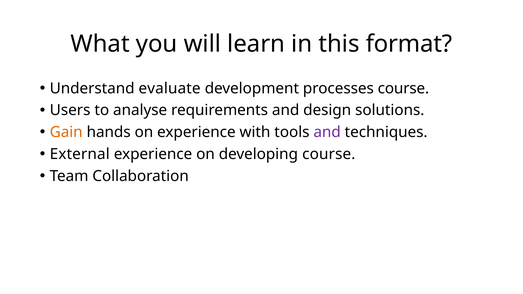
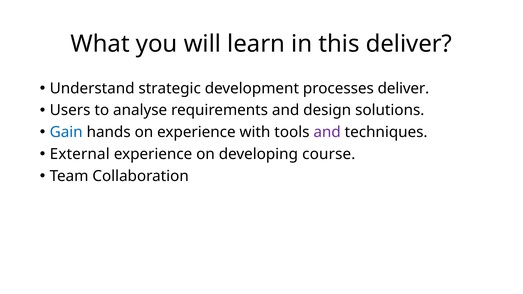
this format: format -> deliver (409, 44)
evaluate: evaluate -> strategic (170, 88)
processes course: course -> deliver (403, 88)
Gain colour: orange -> blue (66, 132)
